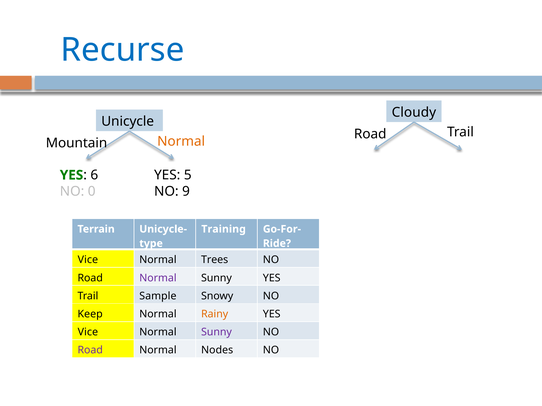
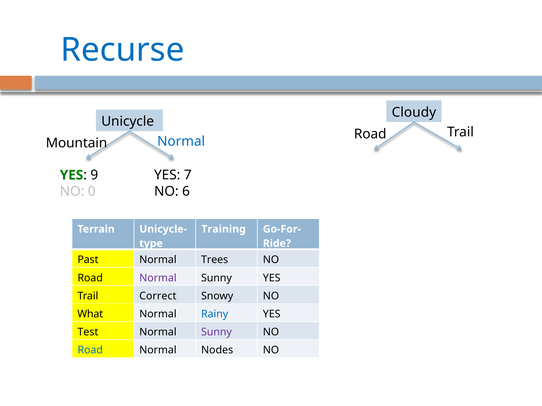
Normal colour: orange -> blue (181, 141)
5: 5 -> 7 (188, 175)
6: 6 -> 9 (94, 175)
9: 9 -> 6 (186, 192)
Vice: Vice -> Past (88, 260)
Sample: Sample -> Correct (158, 296)
Keep: Keep -> What (90, 314)
Rainy colour: orange -> blue (215, 314)
Vice: Vice -> Test (88, 332)
Road colour: purple -> blue (90, 351)
